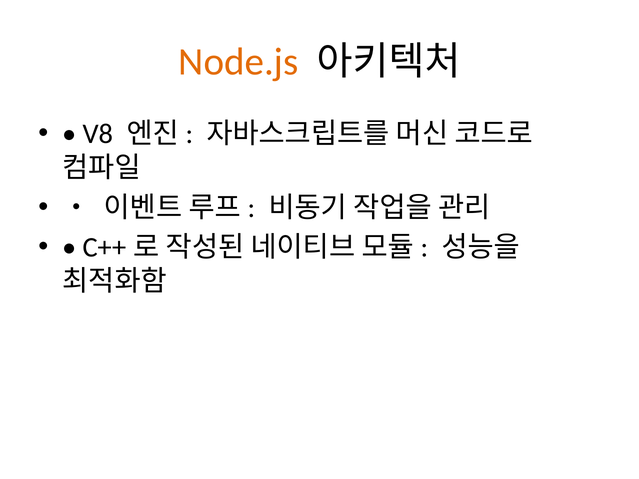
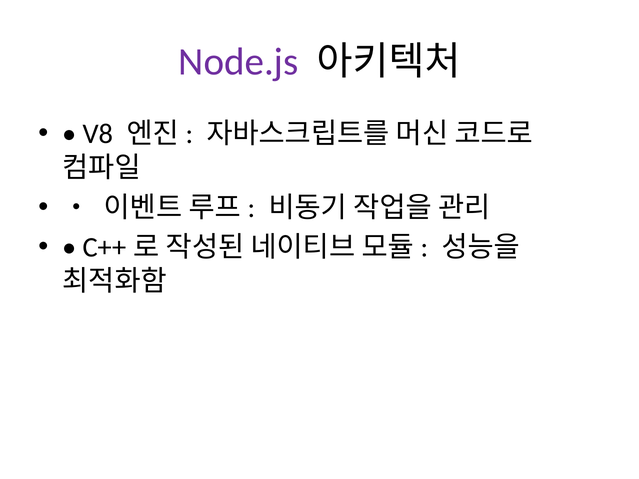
Node.js colour: orange -> purple (238, 62)
